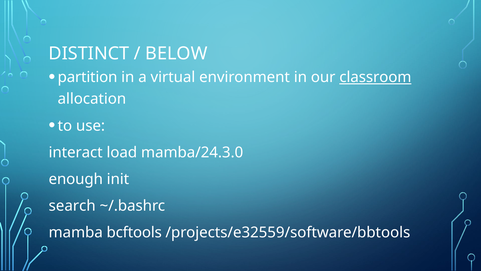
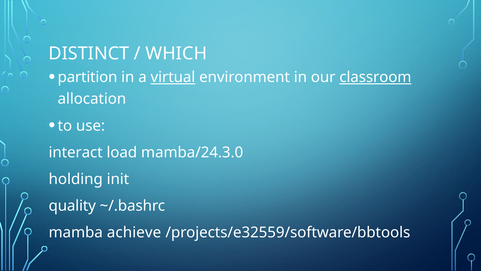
BELOW: BELOW -> WHICH (176, 53)
virtual underline: none -> present (173, 77)
enough: enough -> holding (76, 179)
search: search -> quality (72, 205)
bcftools: bcftools -> achieve (134, 232)
